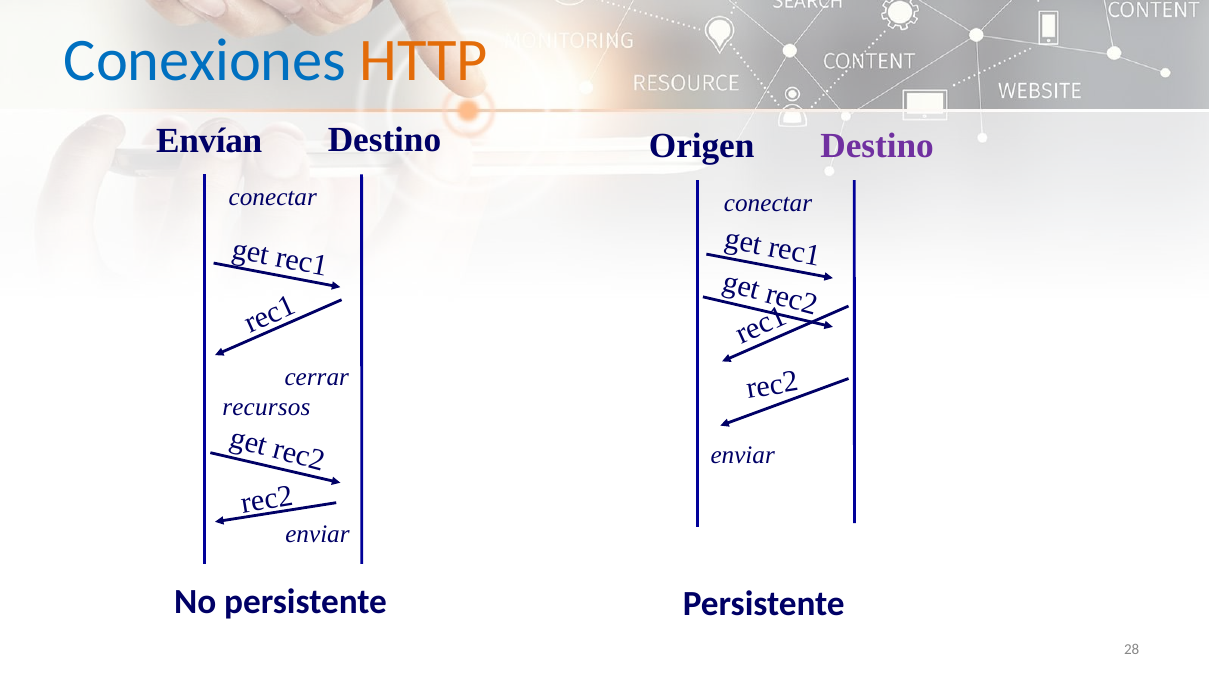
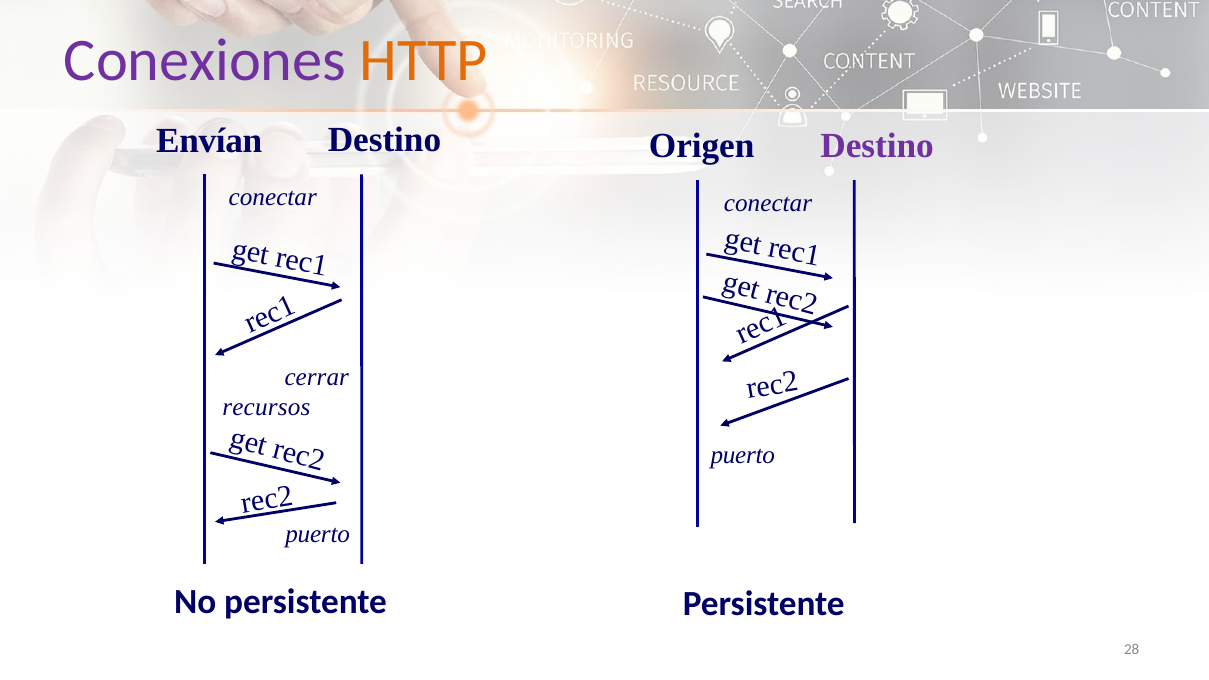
Conexiones colour: blue -> purple (205, 60)
enviar: enviar -> puerto (743, 455)
enviar: enviar -> puerto (318, 534)
